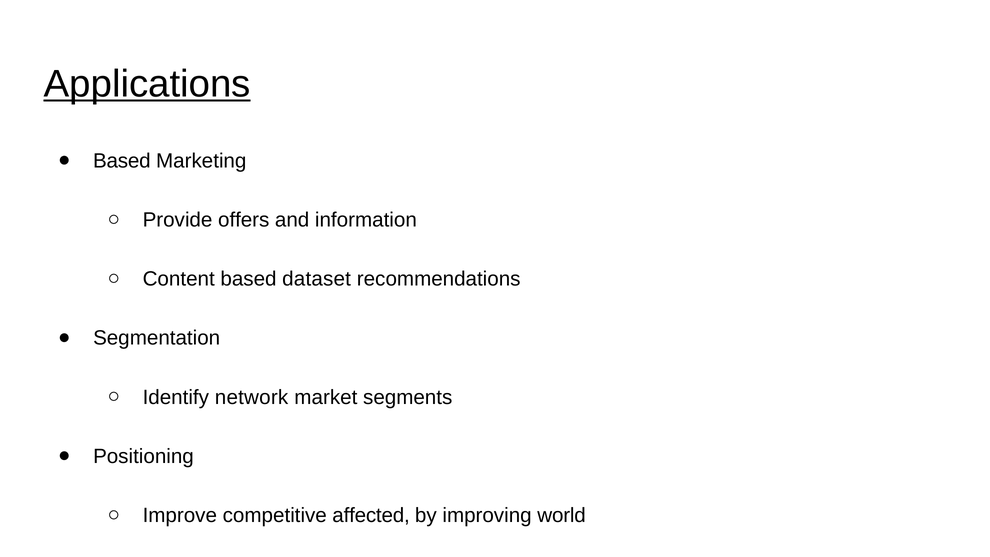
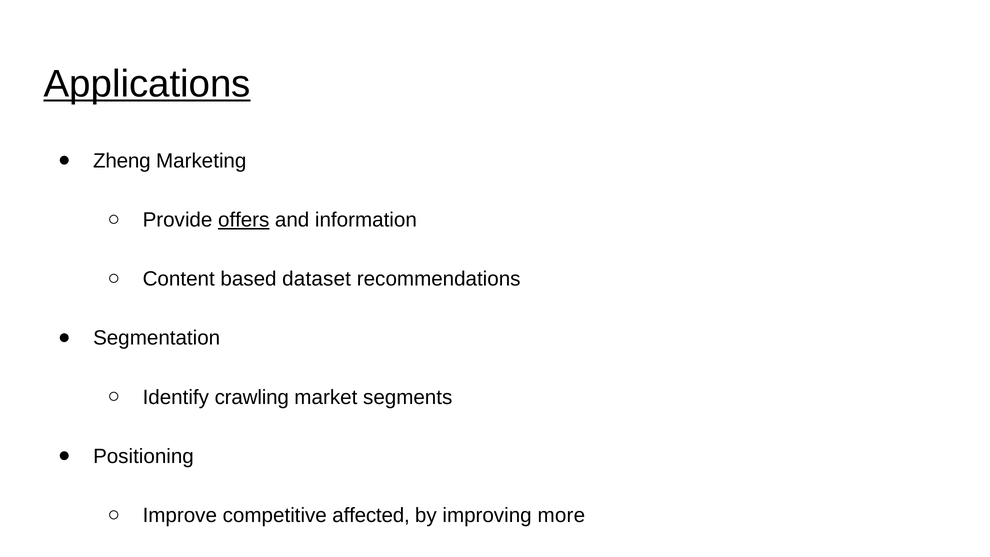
Based: Based -> Zheng (122, 161)
offers underline: none -> present (244, 220)
network: network -> crawling (252, 397)
world: world -> more (561, 515)
